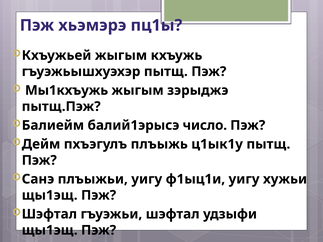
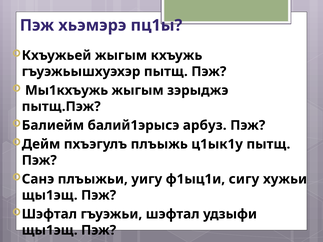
число: число -> арбуз (205, 125)
ф1ыц1и уигу: уигу -> сигу (244, 179)
